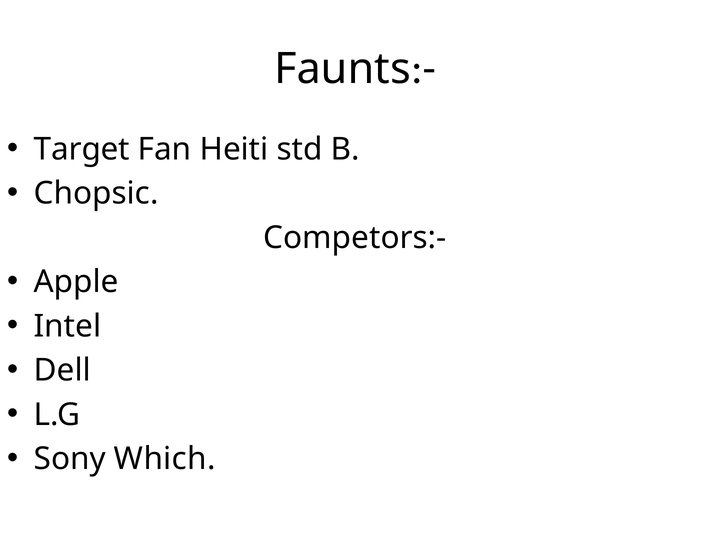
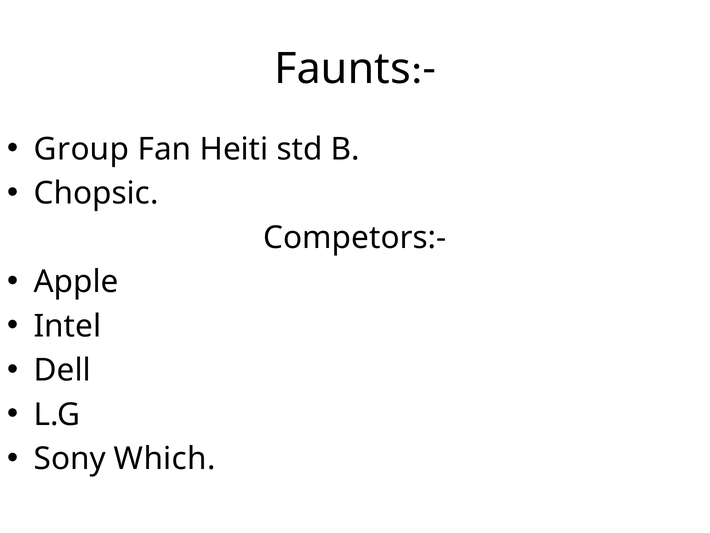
Target: Target -> Group (82, 149)
